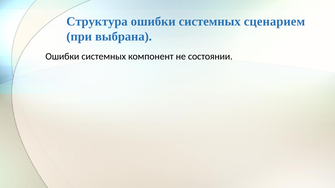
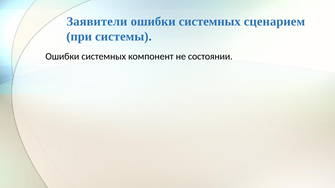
Структура: Структура -> Заявители (97, 22)
выбрана: выбрана -> системы (123, 37)
